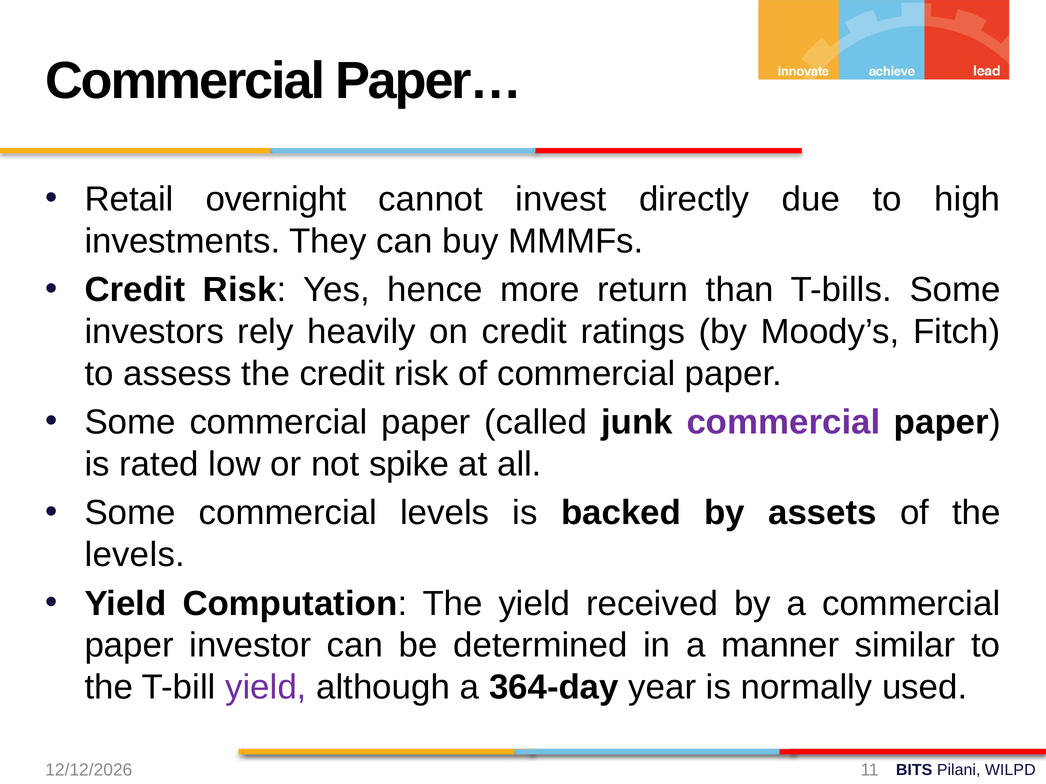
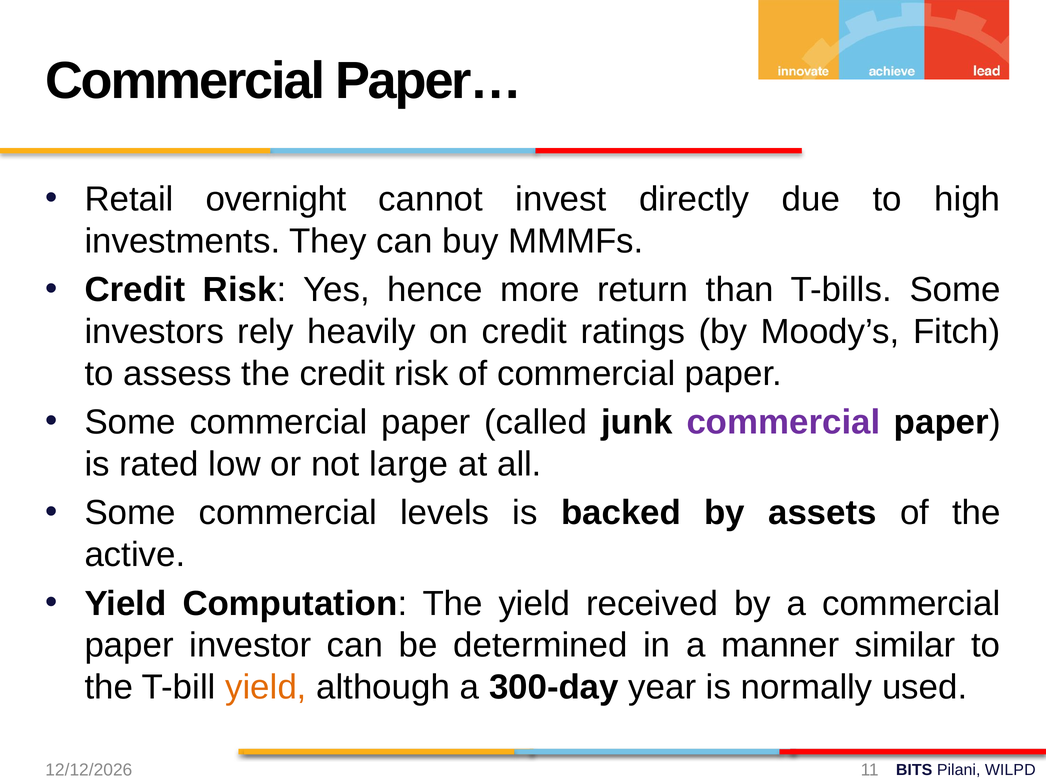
spike: spike -> large (409, 464)
levels: levels -> active (135, 555)
yield colour: purple -> orange (266, 688)
364-day: 364-day -> 300-day (554, 688)
